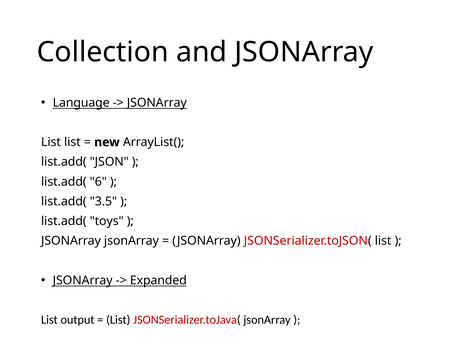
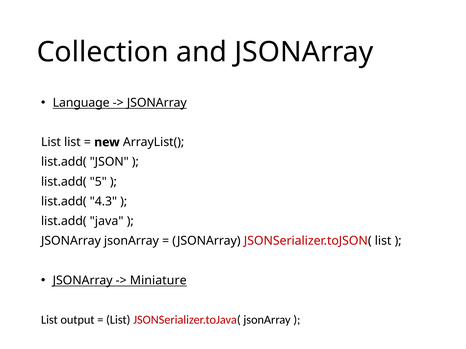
6: 6 -> 5 (98, 182)
3.5: 3.5 -> 4.3 (103, 202)
toys: toys -> java (107, 221)
Expanded: Expanded -> Miniature (158, 281)
